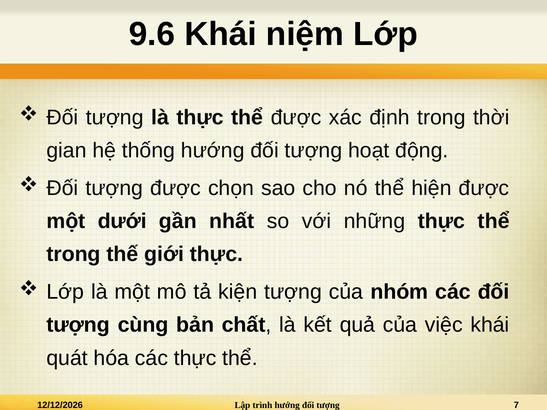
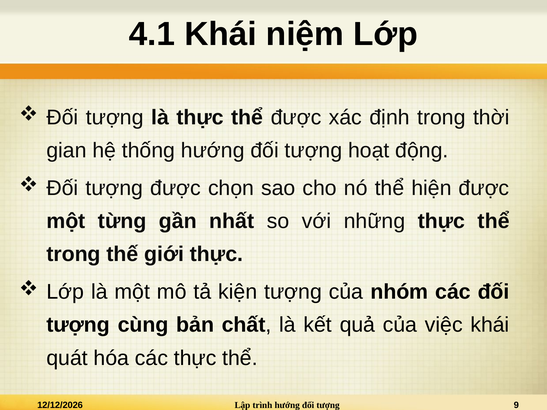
9.6: 9.6 -> 4.1 (152, 34)
dưới: dưới -> từng (122, 221)
7: 7 -> 9 (516, 405)
